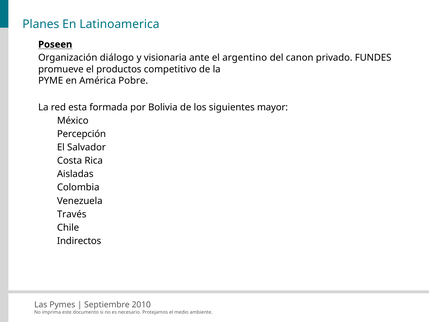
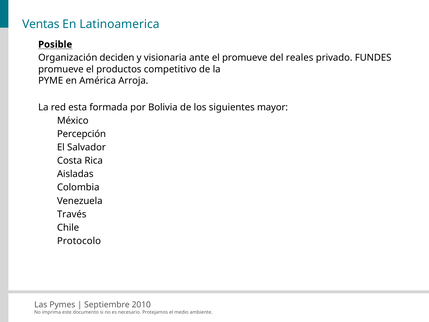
Planes: Planes -> Ventas (41, 24)
Poseen: Poseen -> Posible (55, 44)
diálogo: diálogo -> deciden (117, 58)
el argentino: argentino -> promueve (245, 58)
canon: canon -> reales (300, 58)
Pobre: Pobre -> Arroja (133, 81)
Indirectos: Indirectos -> Protocolo (79, 241)
